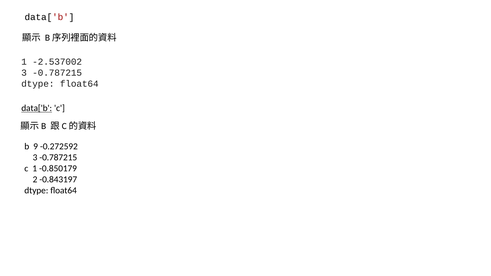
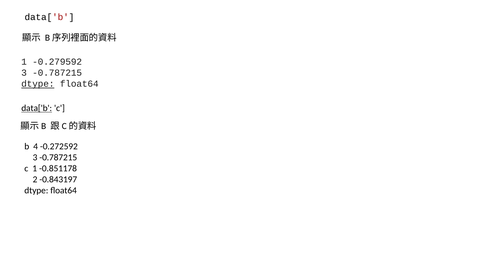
-2.537002: -2.537002 -> -0.279592 (57, 62)
dtype underline: none -> present (38, 84)
9: 9 -> 4 (36, 146)
-0.850179: -0.850179 -> -0.851178 (58, 169)
